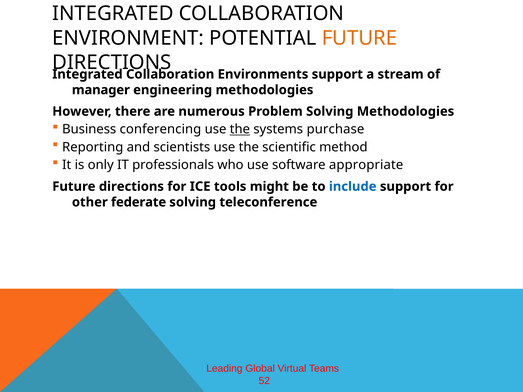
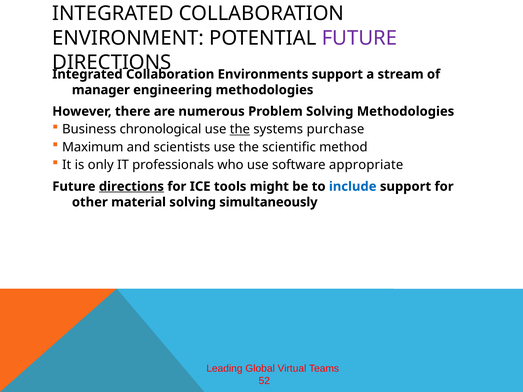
FUTURE colour: orange -> purple (359, 38)
conferencing: conferencing -> chronological (161, 129)
Reporting: Reporting -> Maximum (93, 147)
directions underline: none -> present (131, 187)
federate: federate -> material (139, 202)
teleconference: teleconference -> simultaneously (268, 202)
